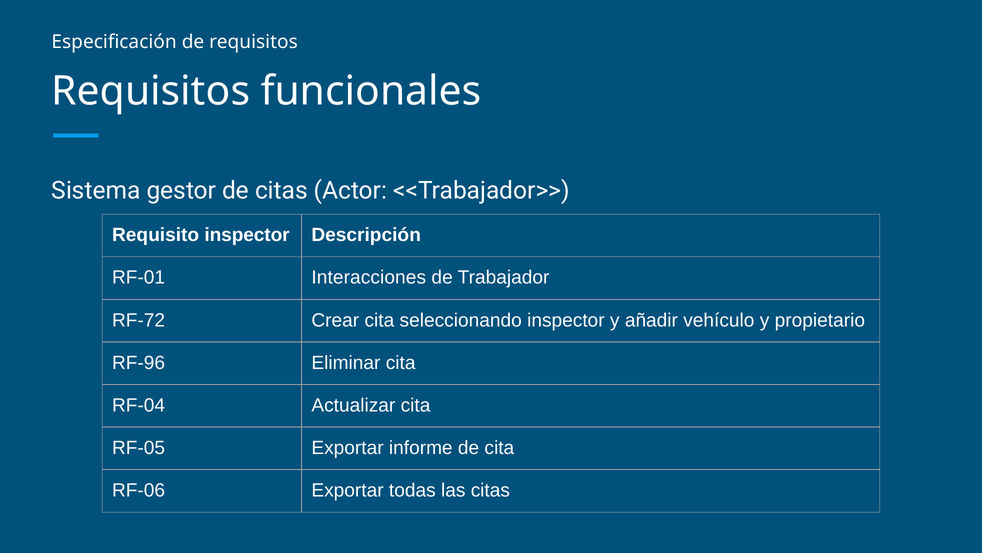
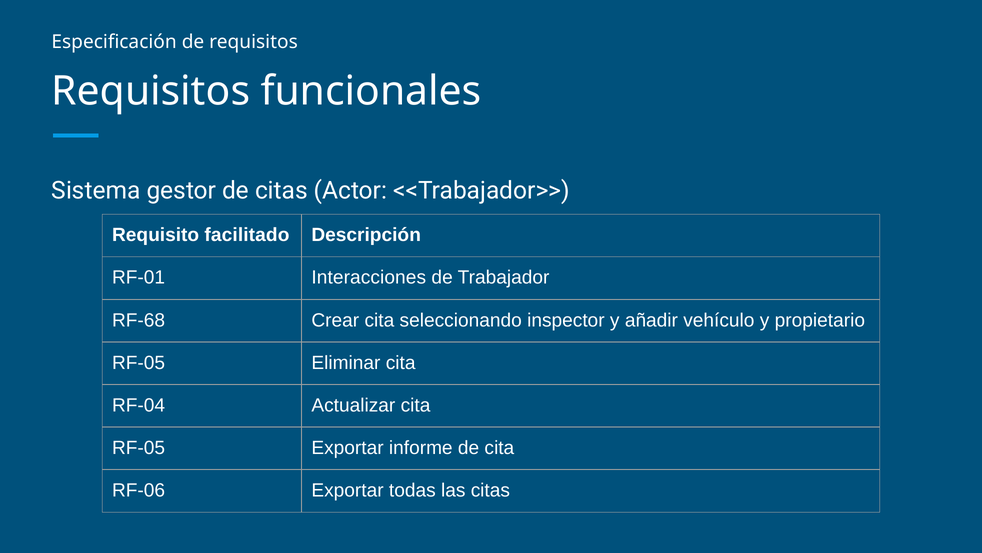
Requisito inspector: inspector -> facilitado (247, 235)
RF-72: RF-72 -> RF-68 (139, 320)
RF-96: RF-96 -> RF-05 (139, 362)
